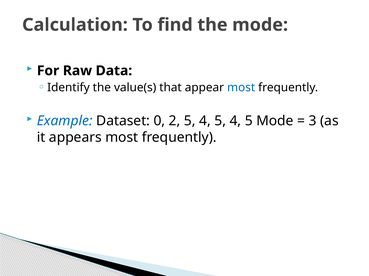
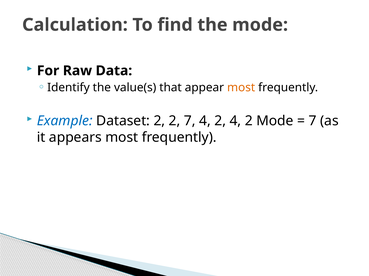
most colour: blue -> orange (241, 88)
Dataset 0: 0 -> 2 (159, 121)
2 5: 5 -> 7 (190, 121)
5: 5 -> 2 (220, 121)
5: 5 -> 2 (249, 121)
3: 3 -> 7 (313, 121)
